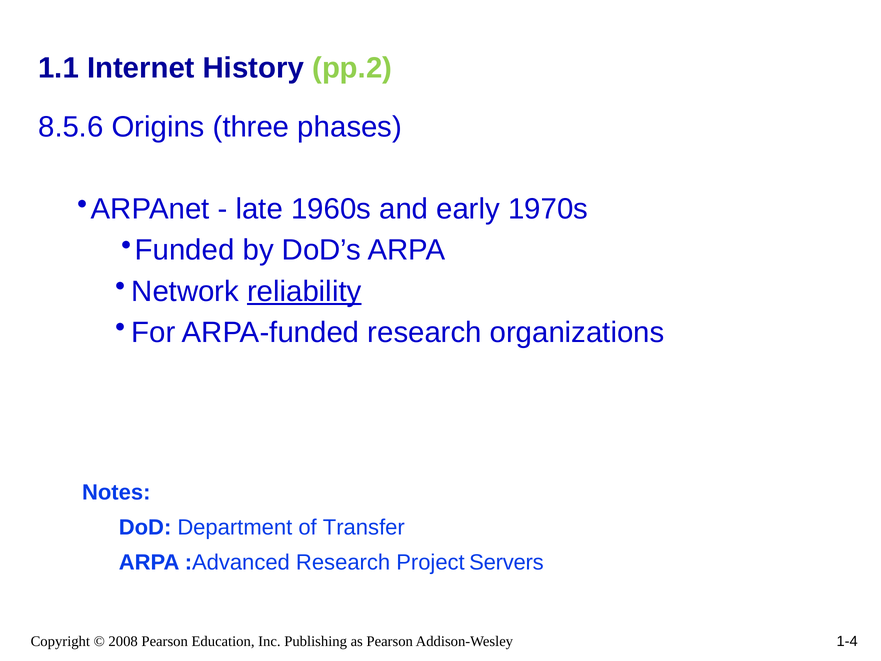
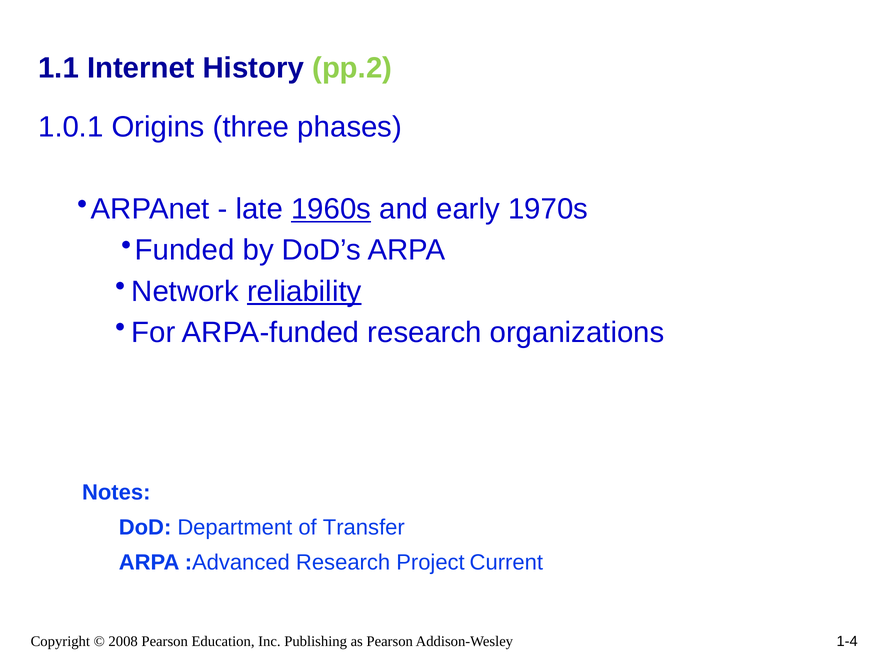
8.5.6: 8.5.6 -> 1.0.1 (71, 127)
1960s underline: none -> present (331, 209)
Servers: Servers -> Current (506, 562)
